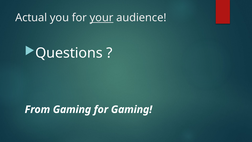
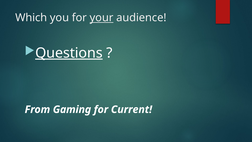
Actual: Actual -> Which (31, 18)
Questions underline: none -> present (69, 53)
for Gaming: Gaming -> Current (132, 109)
